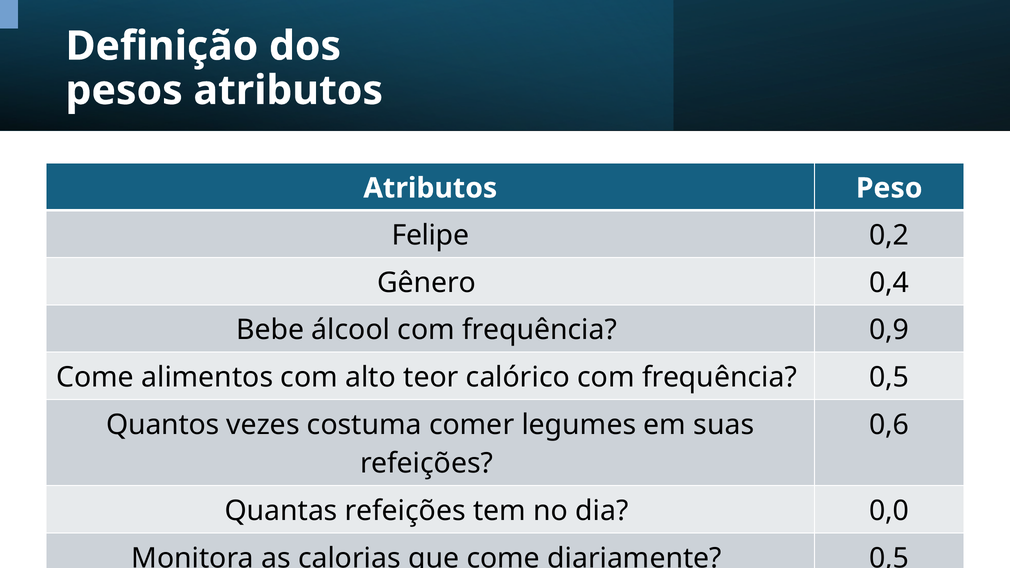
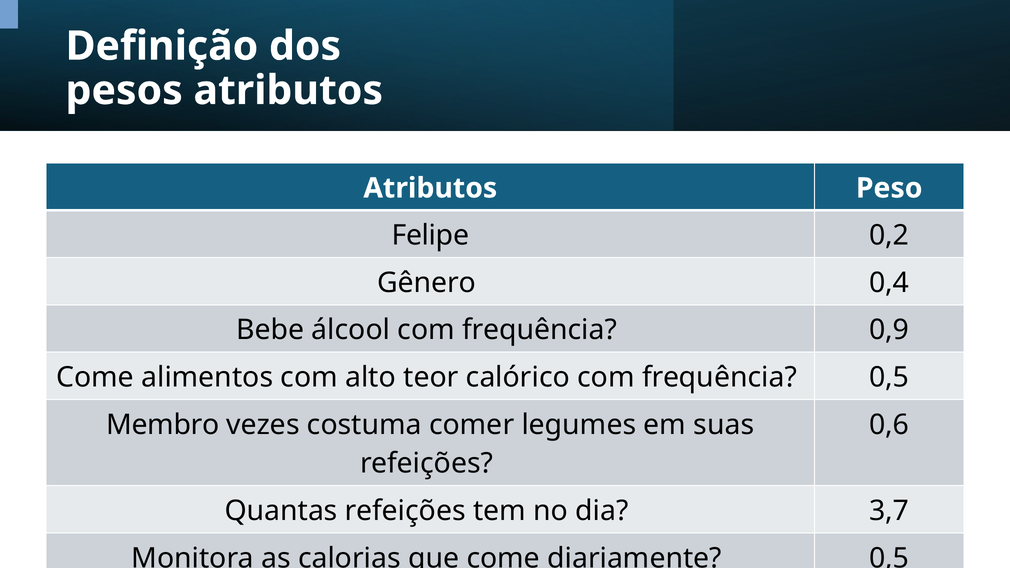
Quantos: Quantos -> Membro (163, 425)
0,0: 0,0 -> 3,7 (889, 511)
